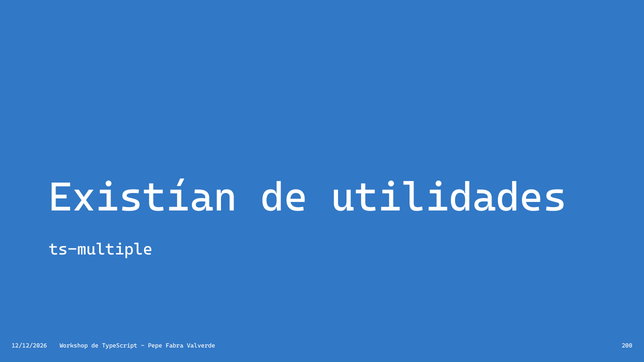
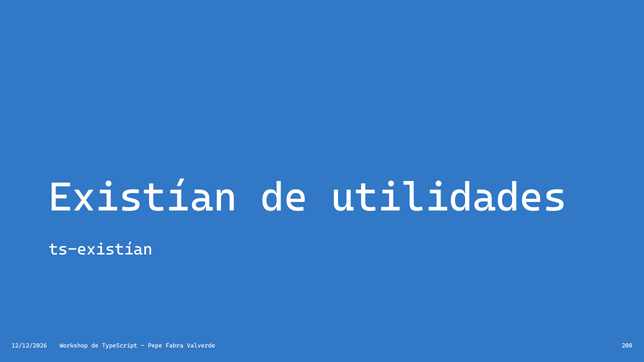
ts-multiple: ts-multiple -> ts-existían (101, 250)
